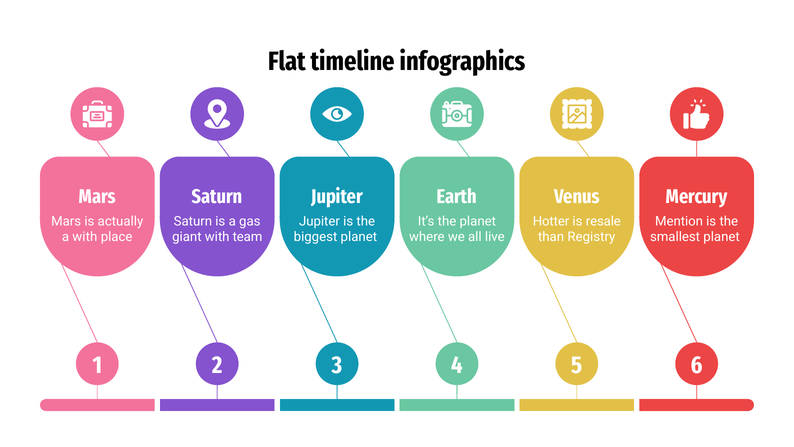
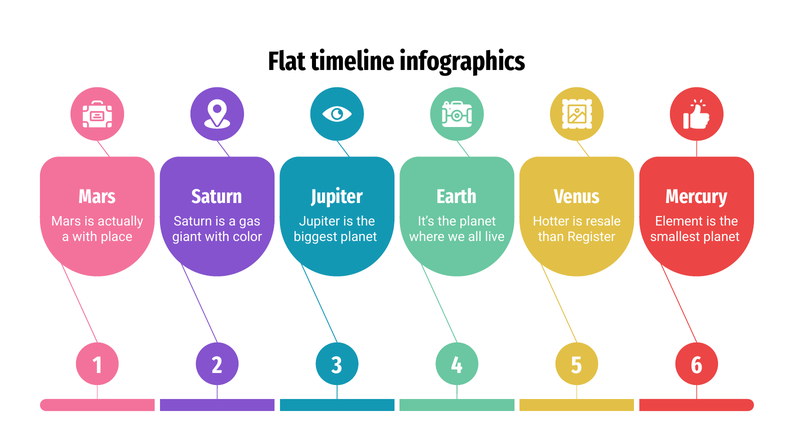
Mention: Mention -> Element (679, 221)
team: team -> color (247, 237)
Registry: Registry -> Register (591, 237)
